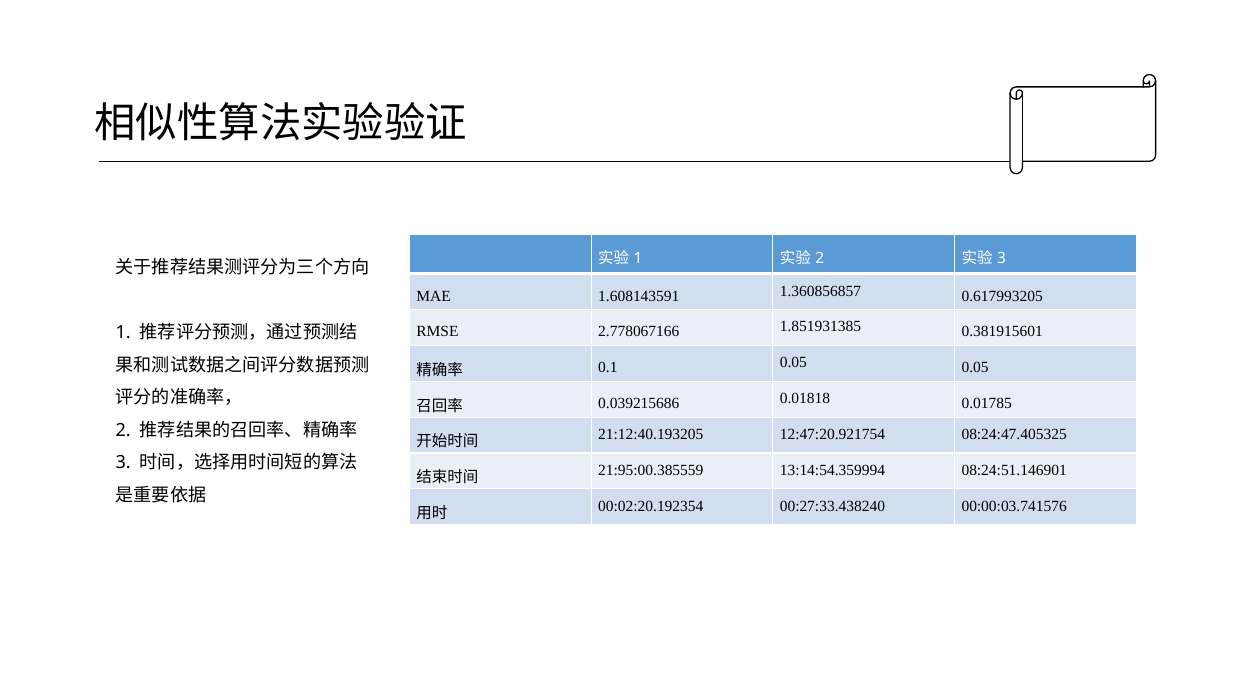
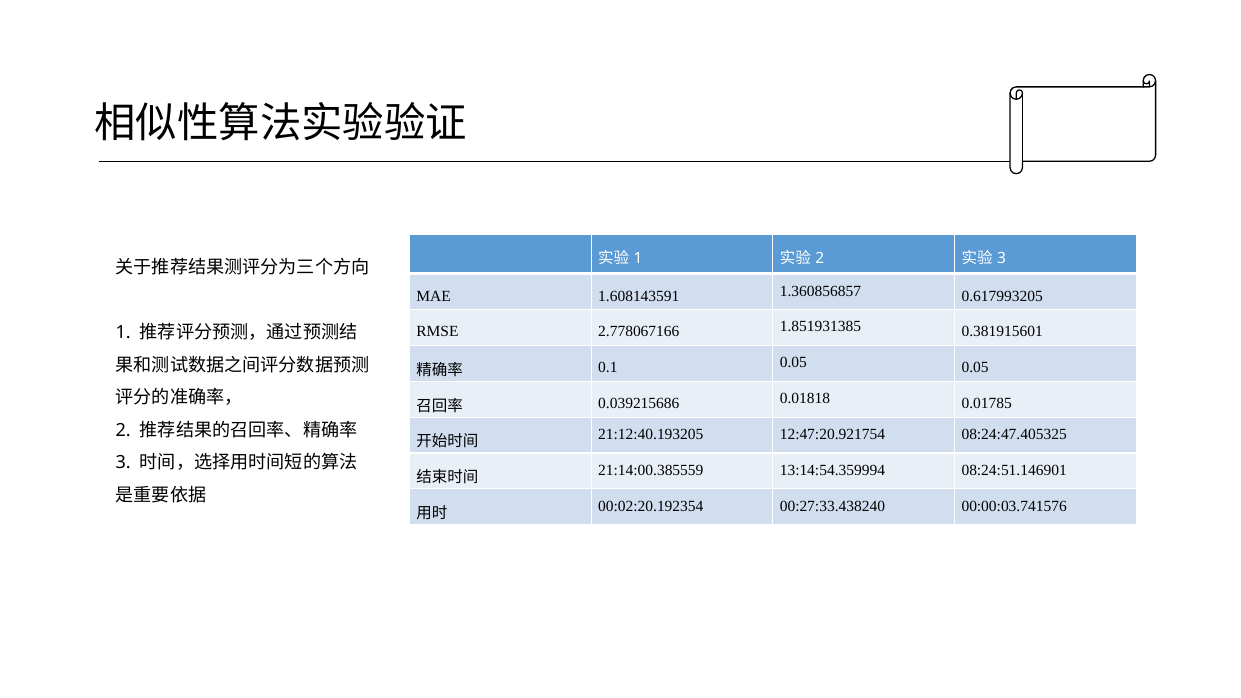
21:95:00.385559: 21:95:00.385559 -> 21:14:00.385559 (651, 470)
